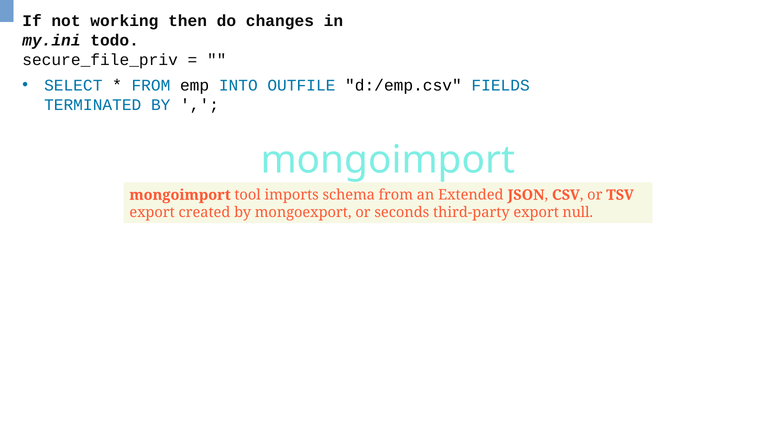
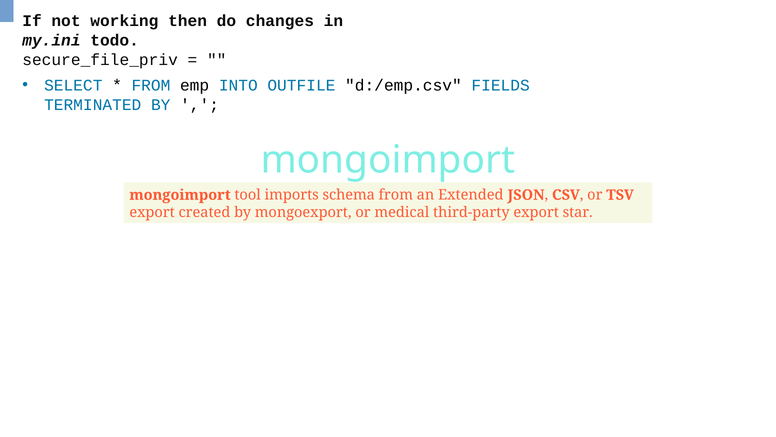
seconds: seconds -> medical (402, 212)
null: null -> star (578, 212)
